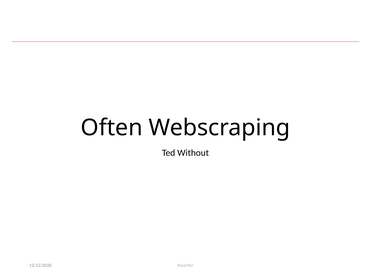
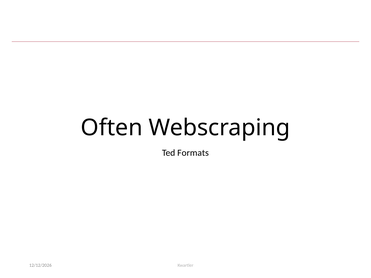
Without: Without -> Formats (193, 153)
